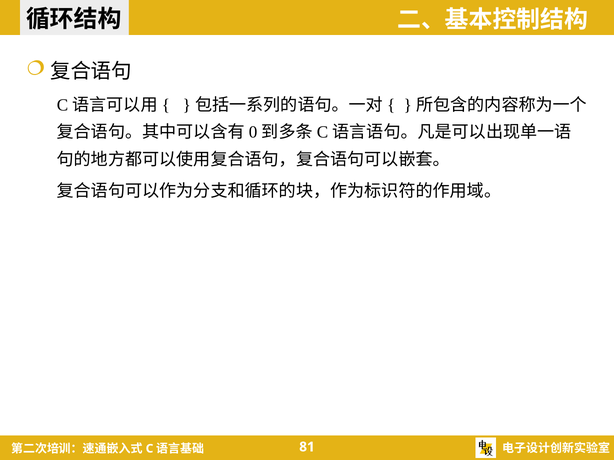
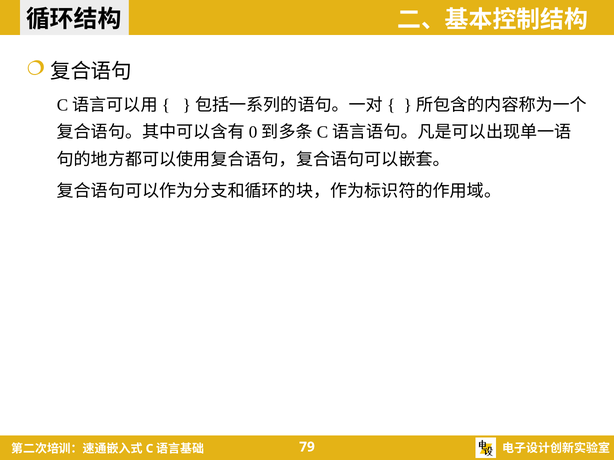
81: 81 -> 79 (307, 447)
